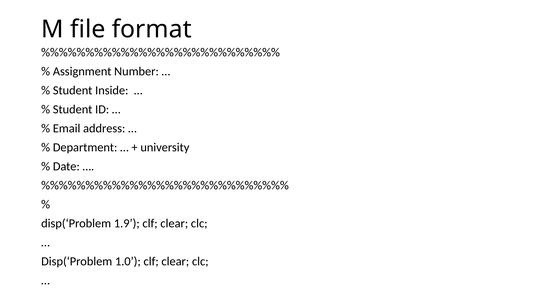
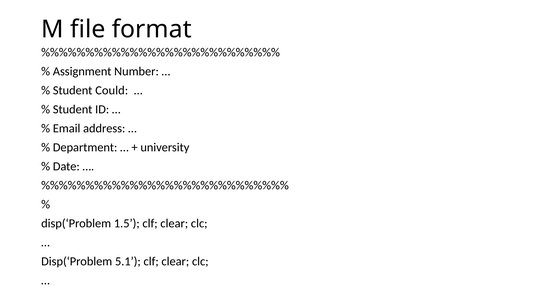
Inside: Inside -> Could (112, 90)
1.9: 1.9 -> 1.5 (127, 224)
1.0: 1.0 -> 5.1 (128, 262)
